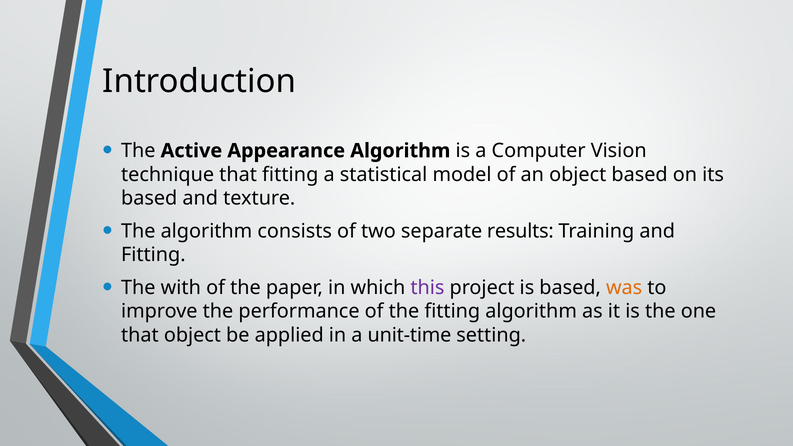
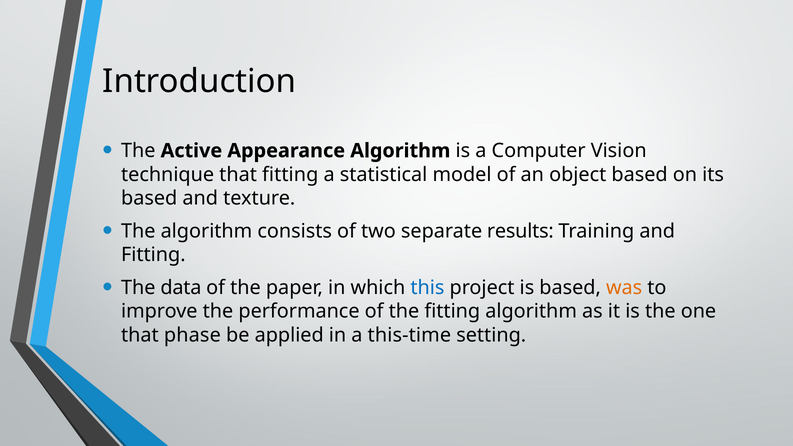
with: with -> data (181, 288)
this colour: purple -> blue (427, 288)
that object: object -> phase (192, 335)
unit-time: unit-time -> this-time (409, 335)
